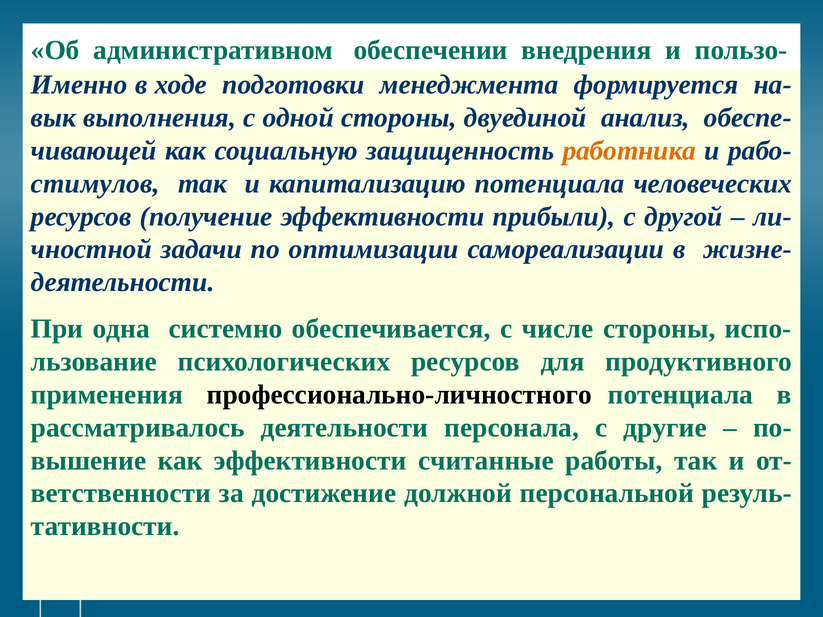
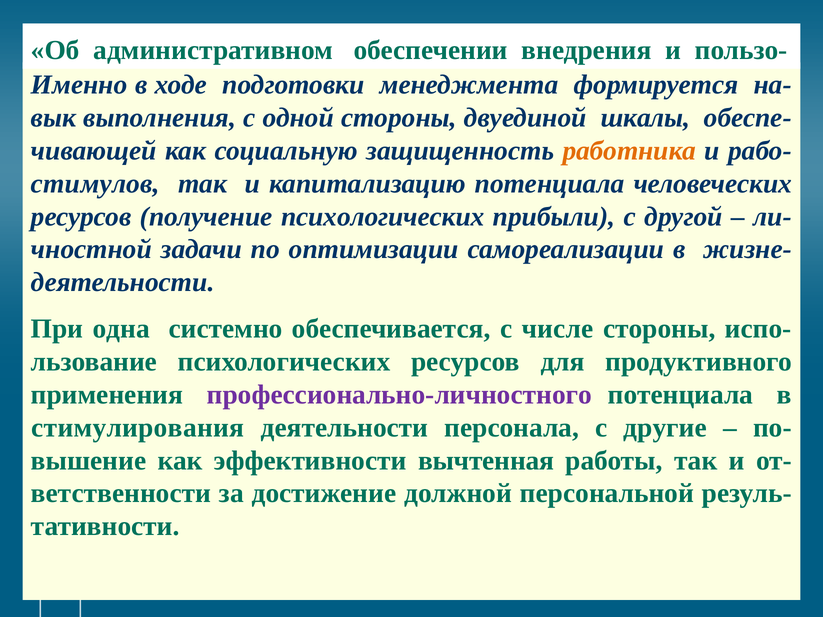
анализ: анализ -> шкалы (645, 118)
получение эффективности: эффективности -> психологических (383, 217)
профессионально-личностного colour: black -> purple (399, 395)
рассматривалось: рассматривалось -> стимулирования (138, 428)
считанные: считанные -> вычтенная (486, 461)
